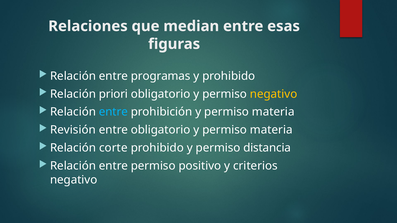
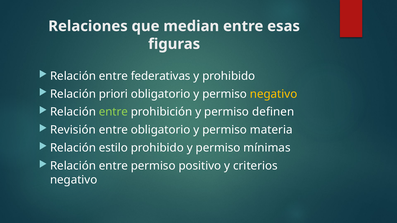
programas: programas -> federativas (161, 76)
entre colour: light blue -> light green (113, 112)
prohibición y permiso materia: materia -> definen (273, 112)
corte: corte -> estilo (113, 148)
distancia: distancia -> mínimas (267, 148)
